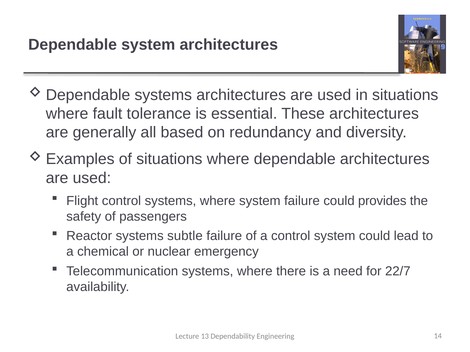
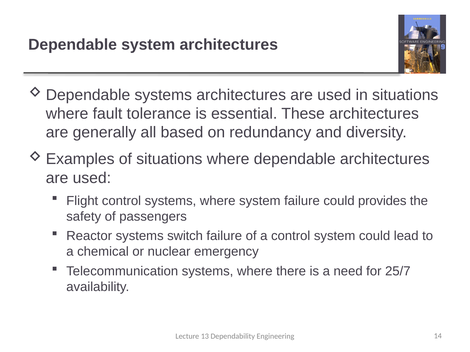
subtle: subtle -> switch (185, 236)
22/7: 22/7 -> 25/7 (398, 272)
